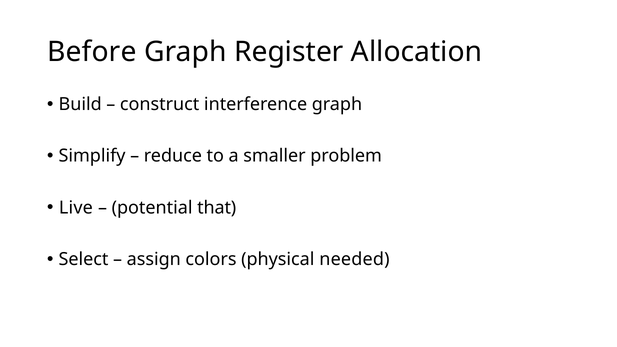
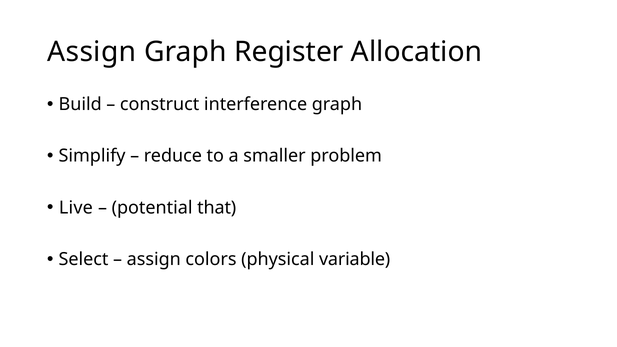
Before: Before -> Assign (92, 52)
needed: needed -> variable (355, 260)
